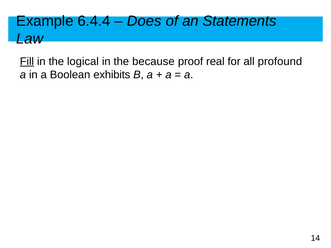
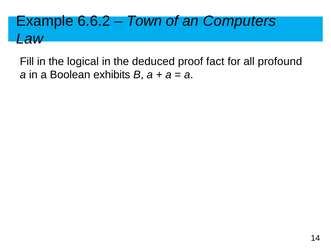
6.4.4: 6.4.4 -> 6.6.2 (94, 21)
Does: Does -> Town (144, 21)
Statements: Statements -> Computers (239, 21)
Fill underline: present -> none (27, 61)
because: because -> deduced (153, 61)
real: real -> fact (215, 61)
